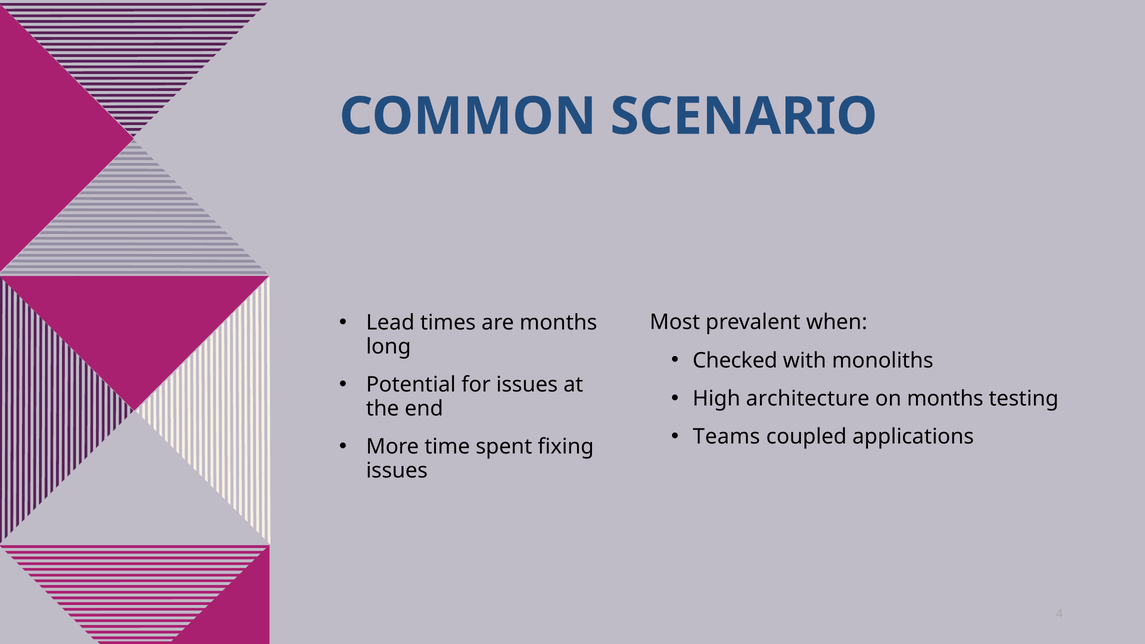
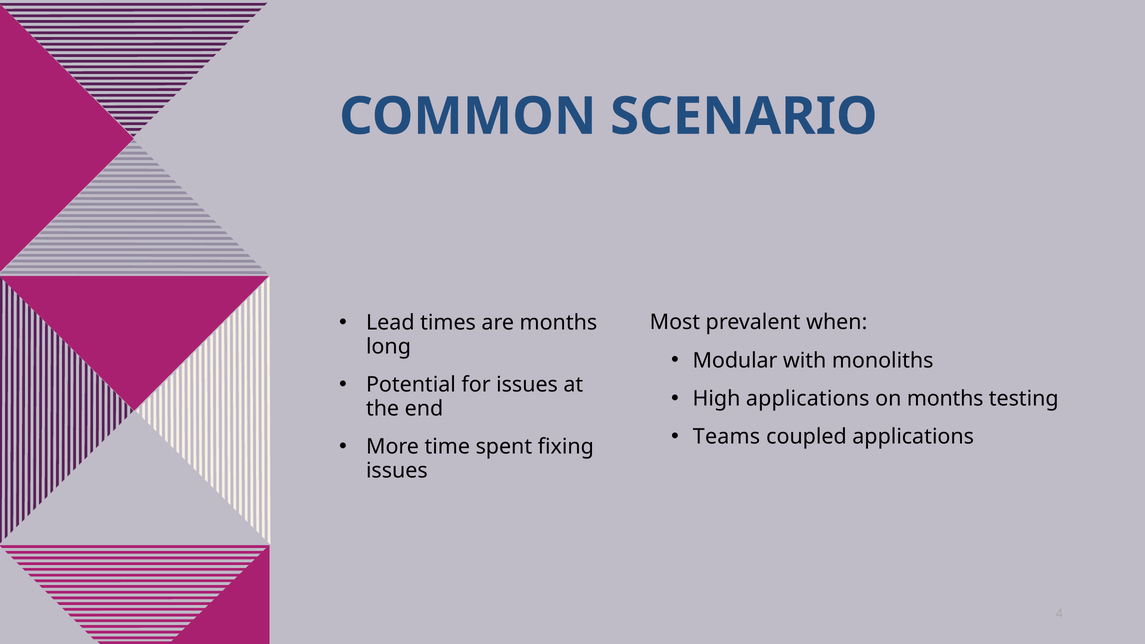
Checked: Checked -> Modular (735, 361)
High architecture: architecture -> applications (808, 399)
